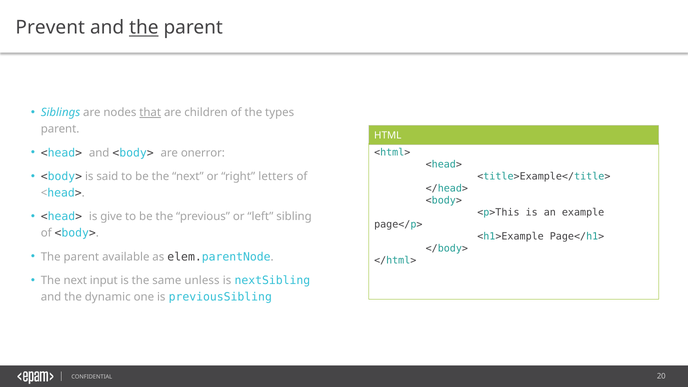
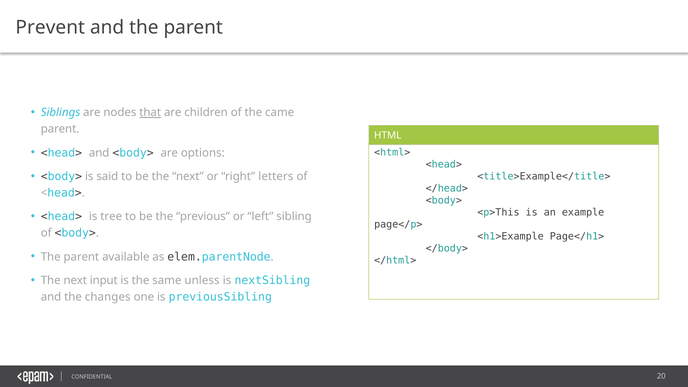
the underline: present -> none (144, 28)
types: types -> came (280, 113)
onerror: onerror -> options (203, 153)
give: give -> tree (111, 217)
dynamic: dynamic -> changes (108, 297)
